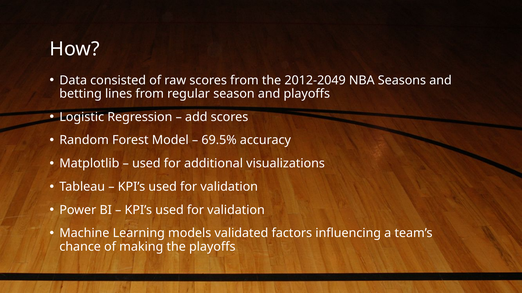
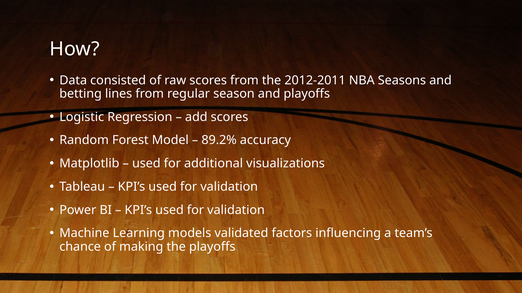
2012-2049: 2012-2049 -> 2012-2011 (315, 80)
69.5%: 69.5% -> 89.2% (219, 140)
